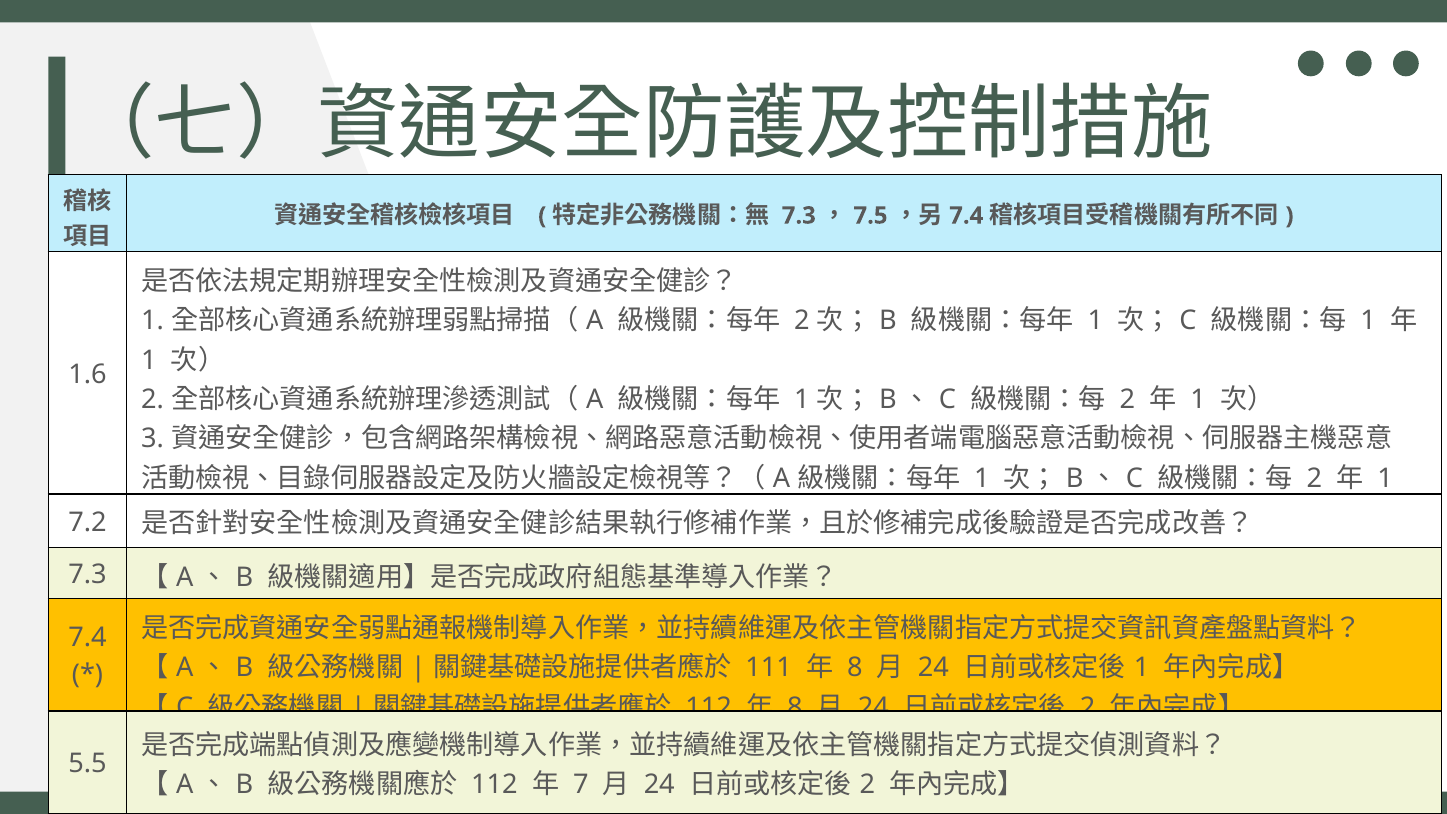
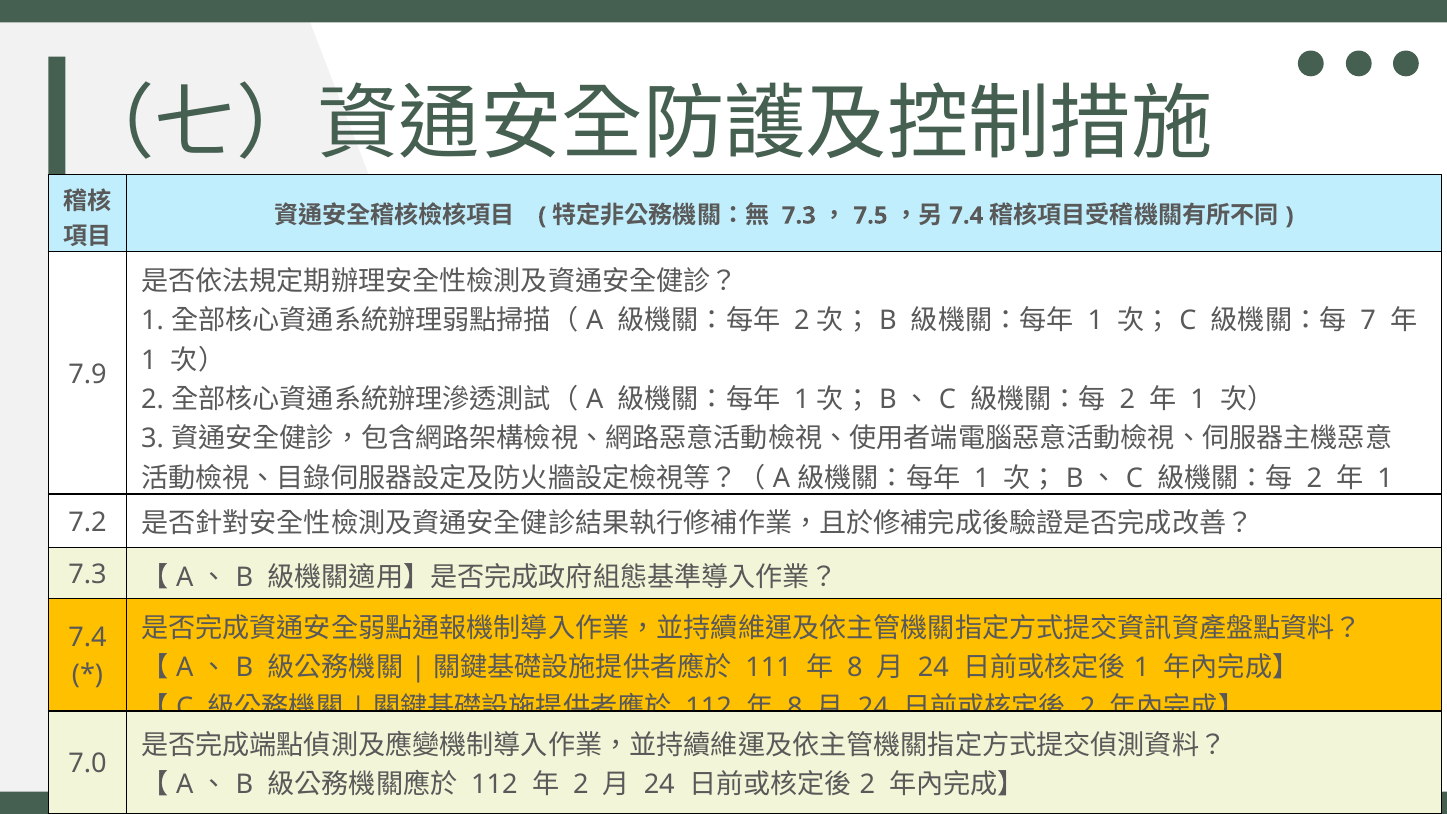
1: 1 -> 7 (1368, 321)
1.6: 1.6 -> 7.9 (88, 374)
5.5: 5.5 -> 7.0 (88, 764)
7: 7 -> 2 (581, 784)
